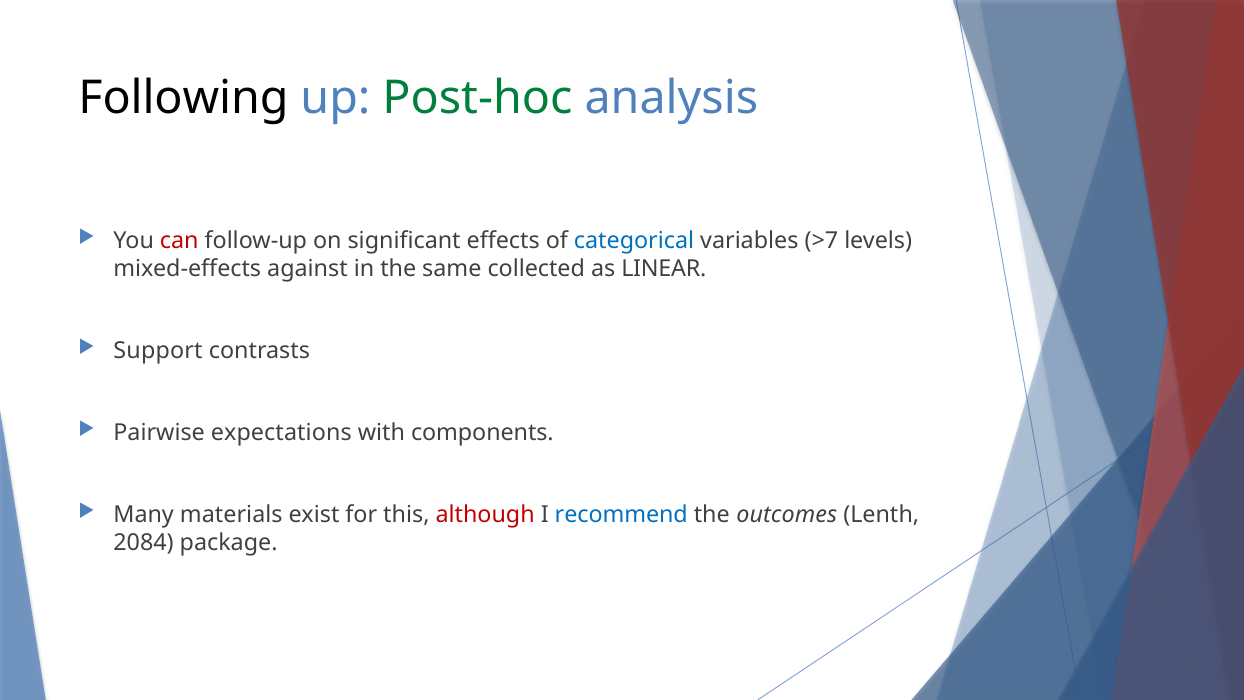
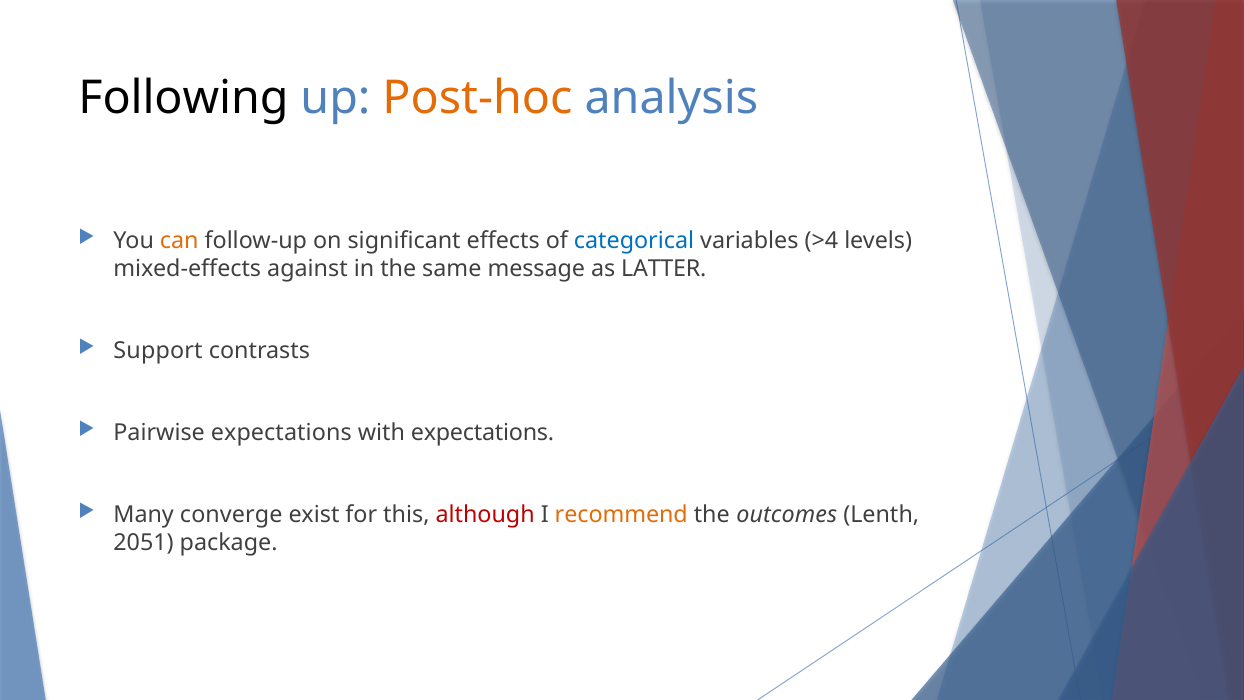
Post-hoc colour: green -> orange (477, 98)
can colour: red -> orange (179, 241)
>7: >7 -> >4 (821, 241)
collected: collected -> message (536, 269)
LINEAR: LINEAR -> LATTER (664, 269)
with components: components -> expectations (482, 433)
materials: materials -> converge (231, 514)
recommend colour: blue -> orange (621, 514)
2084: 2084 -> 2051 (144, 542)
